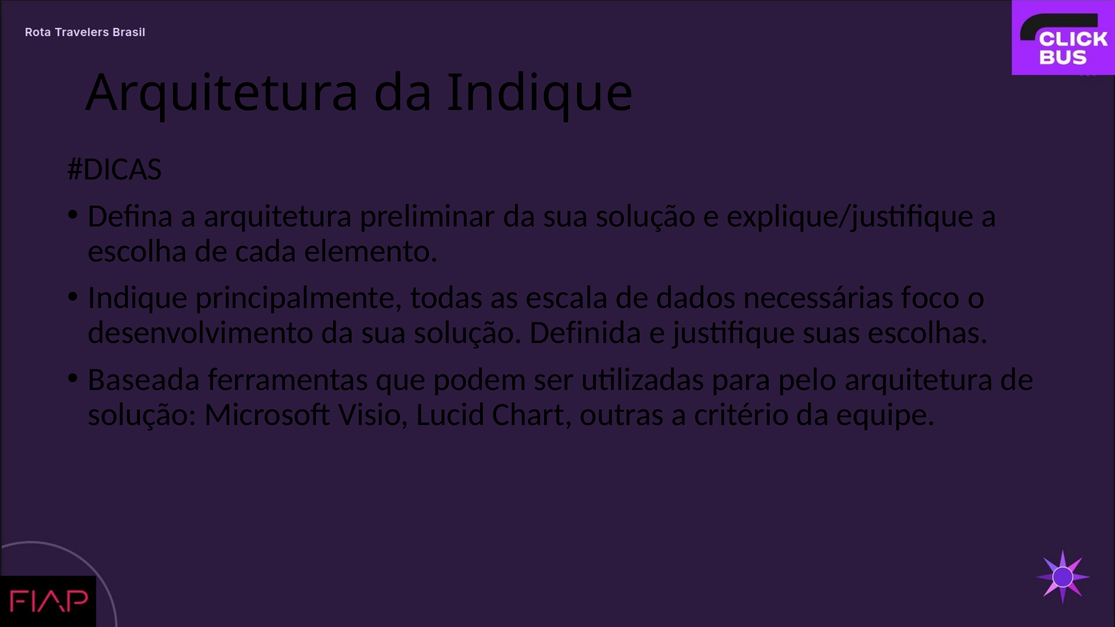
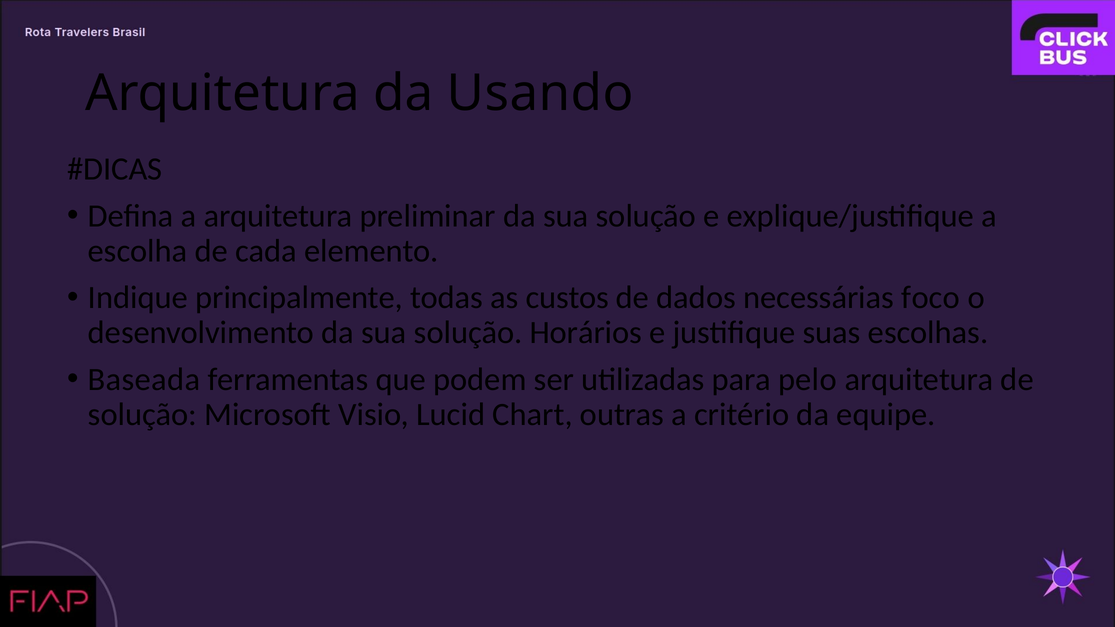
da Indique: Indique -> Usando (540, 94)
escala: escala -> custos (567, 298)
Definida: Definida -> Horários (586, 333)
